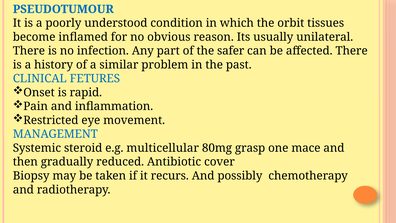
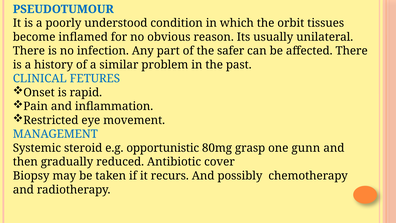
multicellular: multicellular -> opportunistic (163, 148)
mace: mace -> gunn (306, 148)
